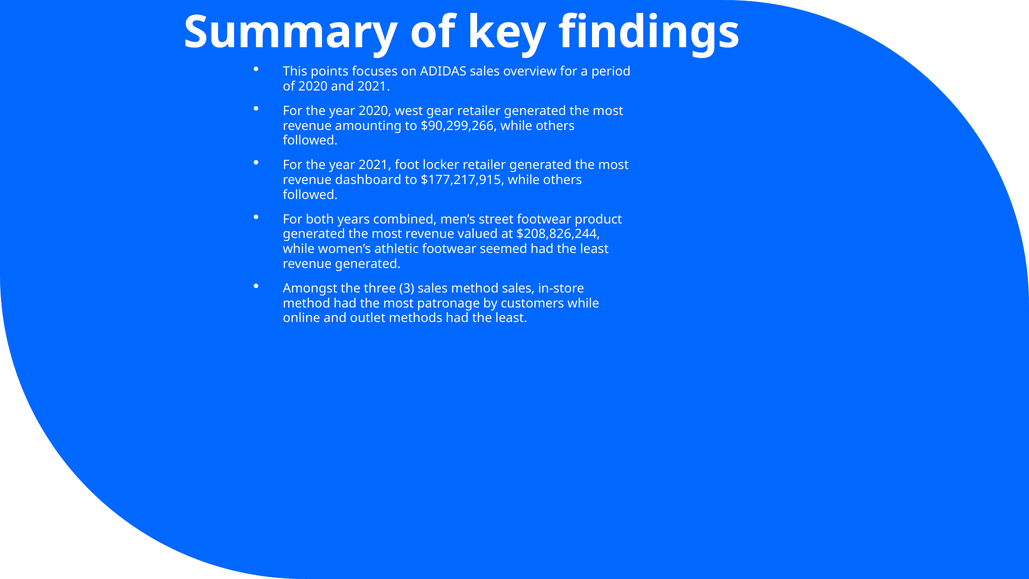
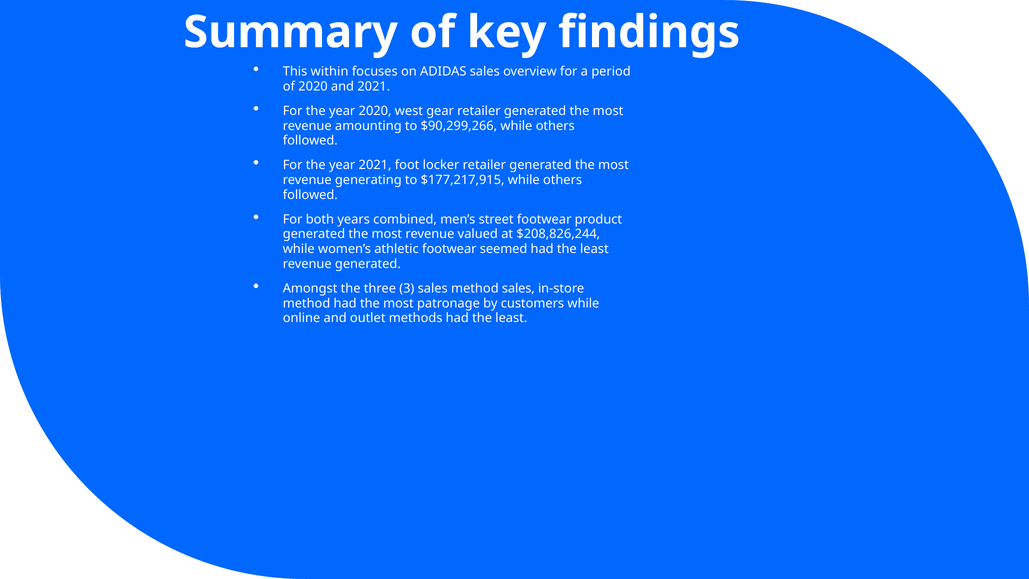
points: points -> within (330, 72)
dashboard: dashboard -> generating (368, 180)
